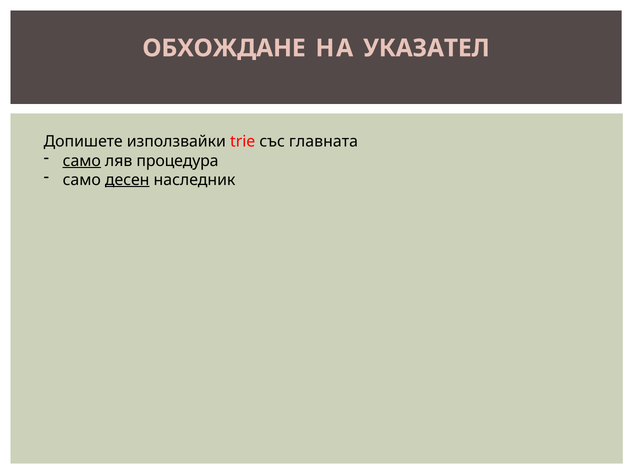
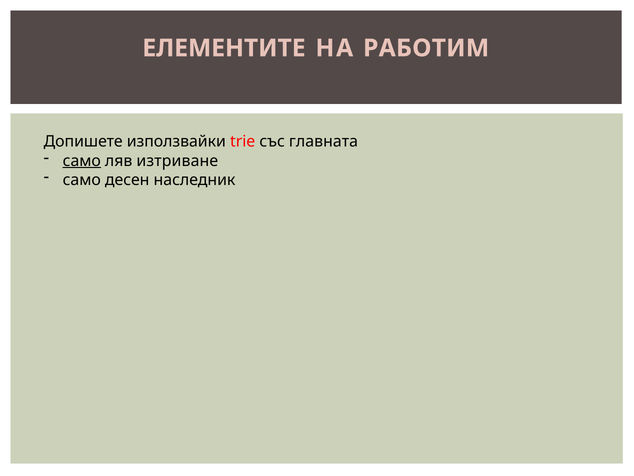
ОБХОЖДАНЕ: ОБХОЖДАНЕ -> ЕЛЕМЕНТИТЕ (224, 48)
УКАЗАТЕЛ: УКАЗАТЕЛ -> РАБОТИМ (426, 48)
процедура: процедура -> изтриване (177, 161)
десен underline: present -> none (127, 180)
